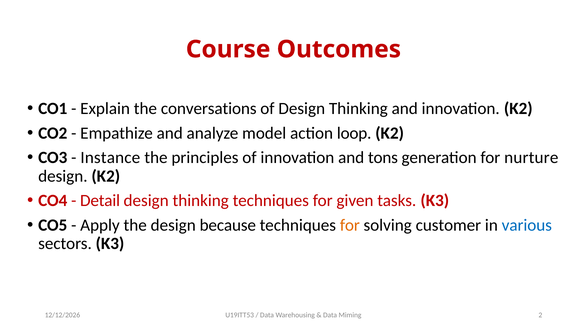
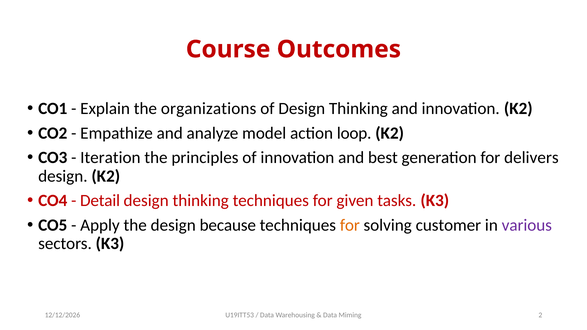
conversations: conversations -> organizations (209, 109)
Instance: Instance -> Iteration (110, 158)
tons: tons -> best (383, 158)
nurture: nurture -> delivers (531, 158)
various colour: blue -> purple (527, 225)
